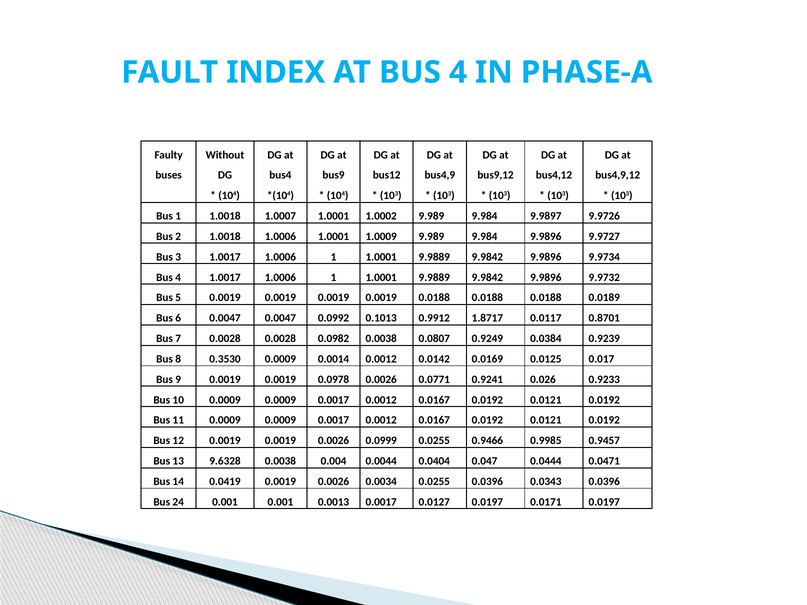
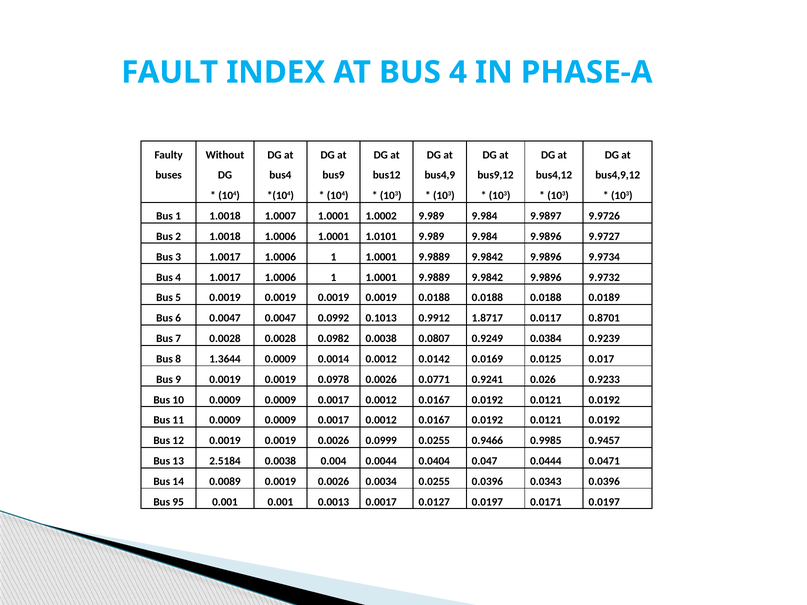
1.0009: 1.0009 -> 1.0101 (381, 237)
0.3530: 0.3530 -> 1.3644 (225, 359)
9.6328: 9.6328 -> 2.5184 (225, 461)
0.0419: 0.0419 -> 0.0089 (225, 482)
24: 24 -> 95 (178, 502)
